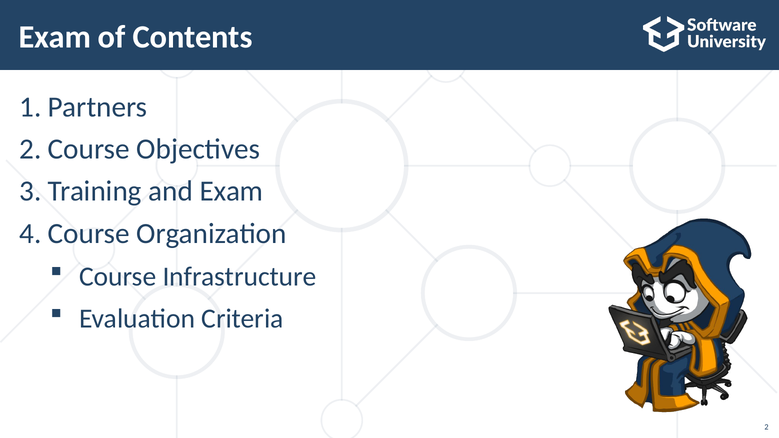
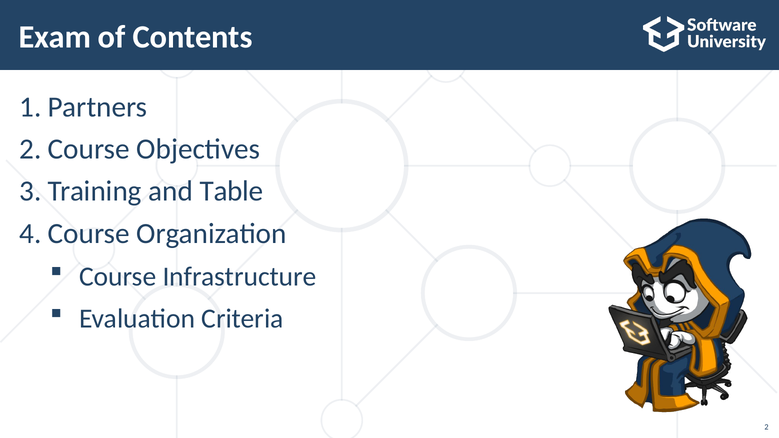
and Exam: Exam -> Table (231, 191)
